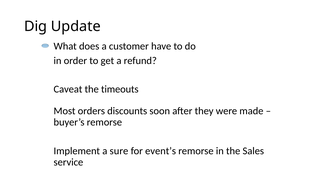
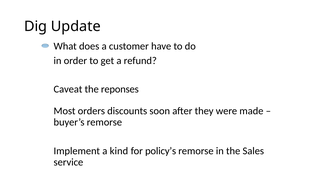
timeouts: timeouts -> reponses (120, 89)
sure: sure -> kind (119, 151)
event’s: event’s -> policy’s (161, 151)
